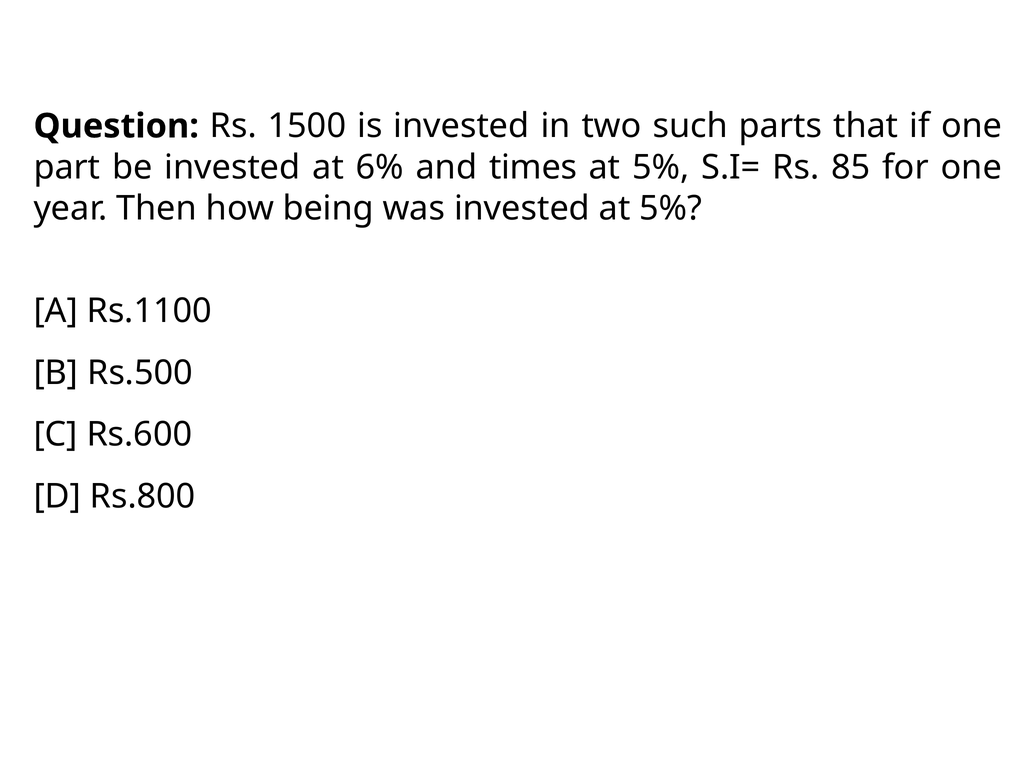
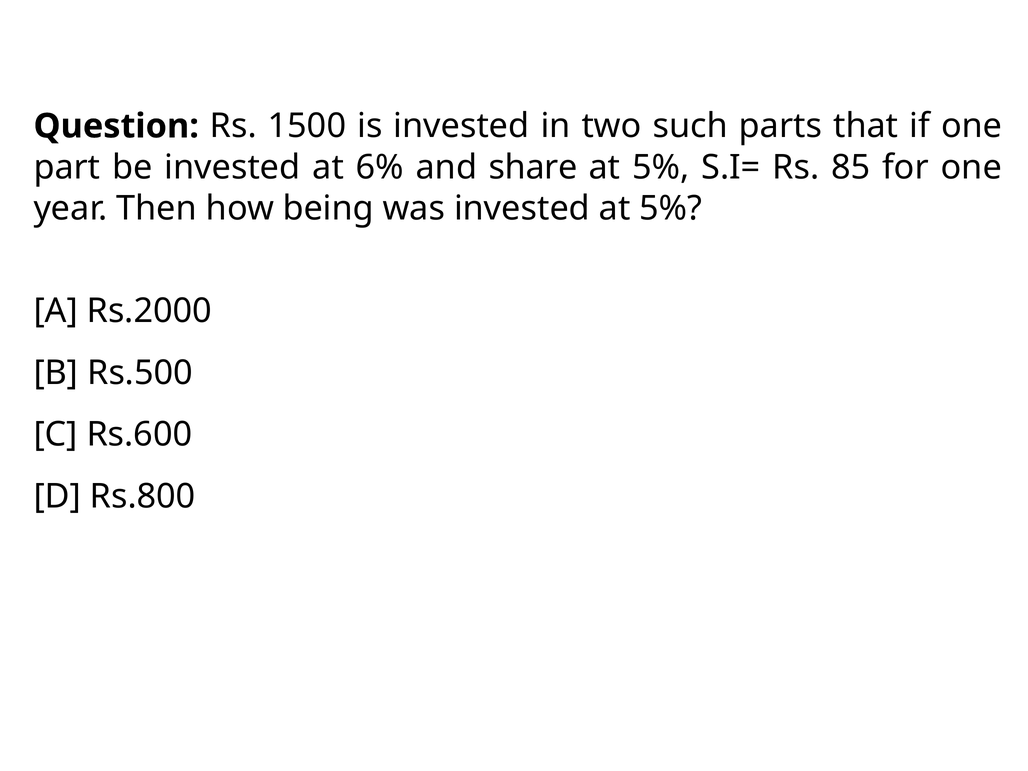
times: times -> share (533, 167)
Rs.1100: Rs.1100 -> Rs.2000 (149, 311)
